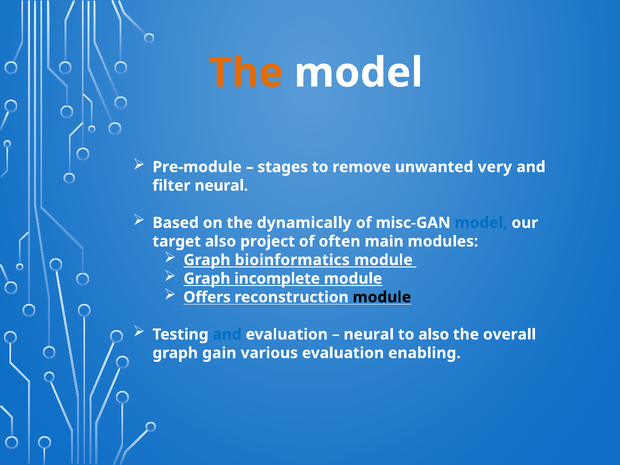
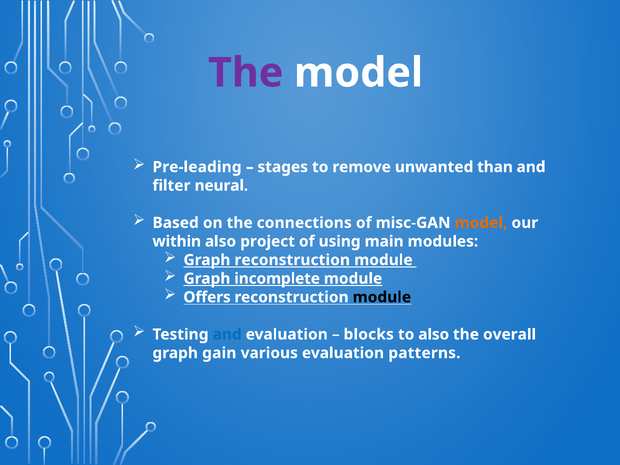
The colour: orange -> purple (246, 73)
Pre-module: Pre-module -> Pre-leading (197, 167)
very: very -> than (495, 167)
dynamically: dynamically -> connections (304, 223)
model colour: blue -> orange (481, 223)
target: target -> within (177, 241)
often: often -> using (340, 241)
Graph bioinformatics: bioinformatics -> reconstruction (292, 260)
neural: neural -> blocks (369, 334)
enabling: enabling -> patterns (424, 353)
